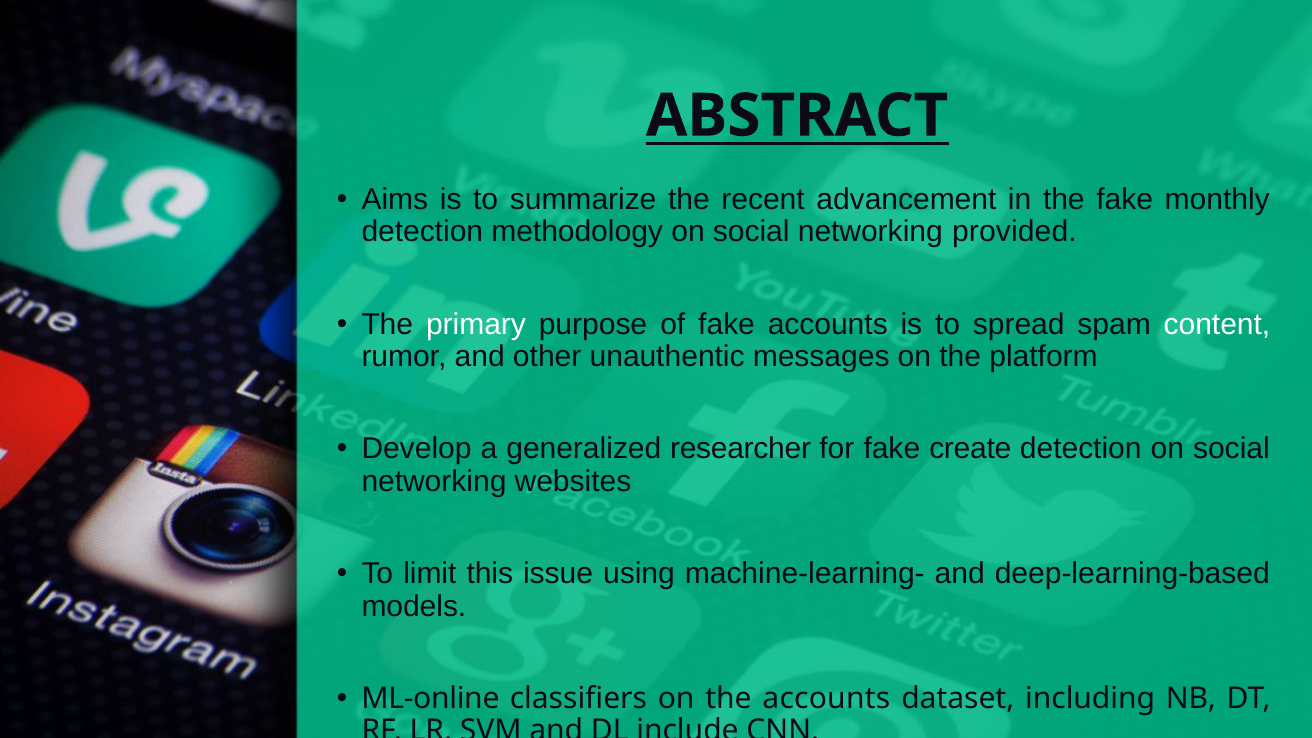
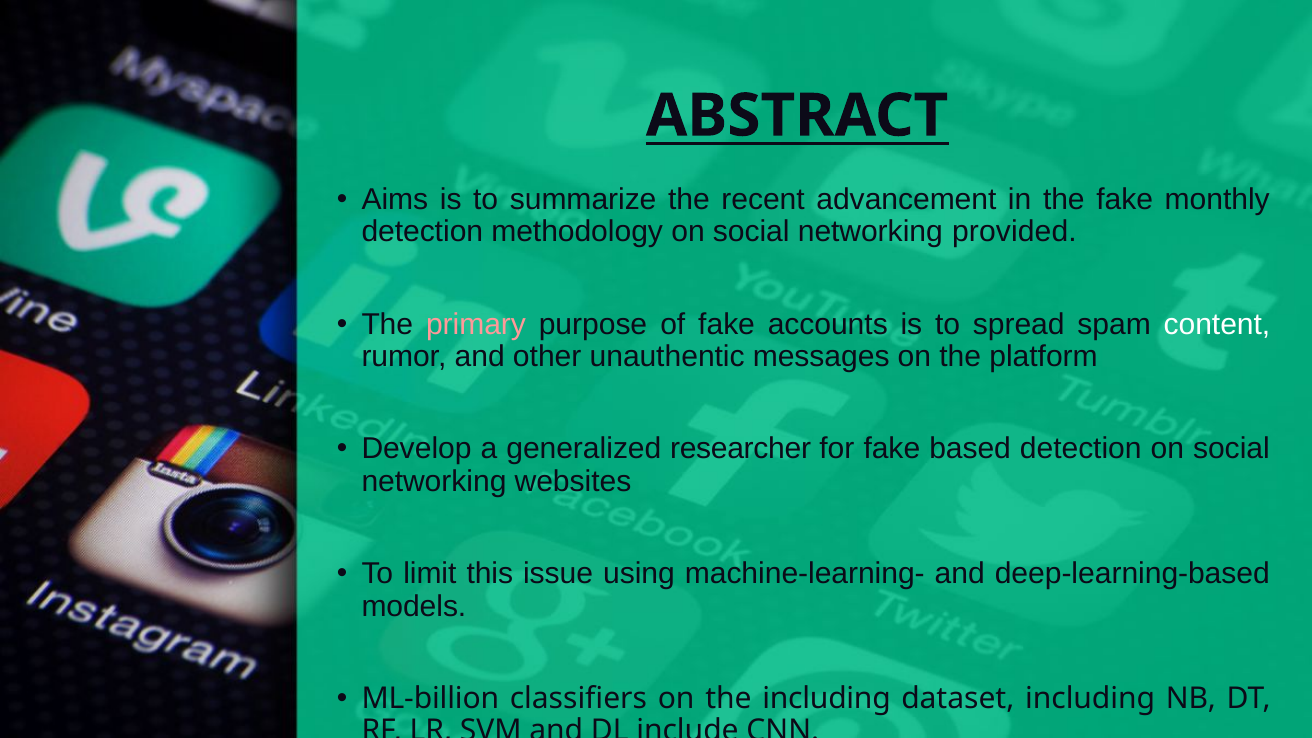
primary colour: white -> pink (476, 324)
create: create -> based (970, 449)
ML-online: ML-online -> ML-billion (430, 698)
the accounts: accounts -> including (827, 698)
